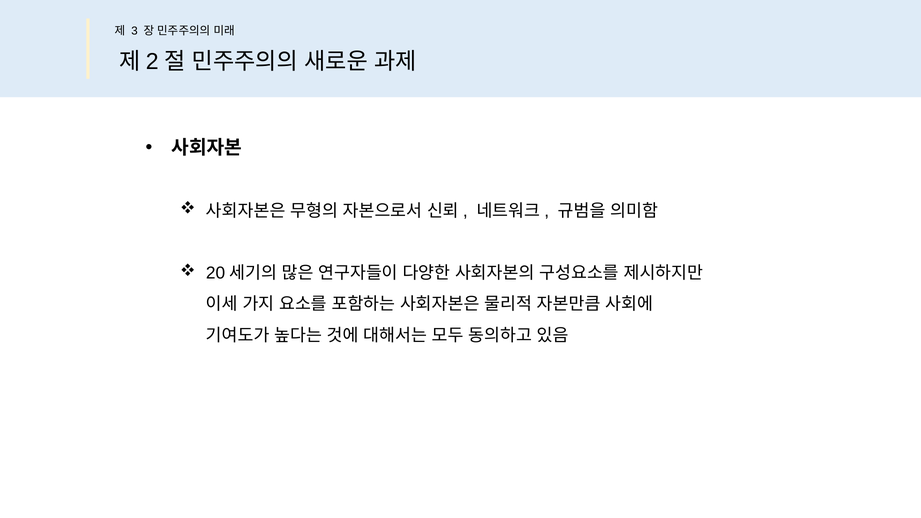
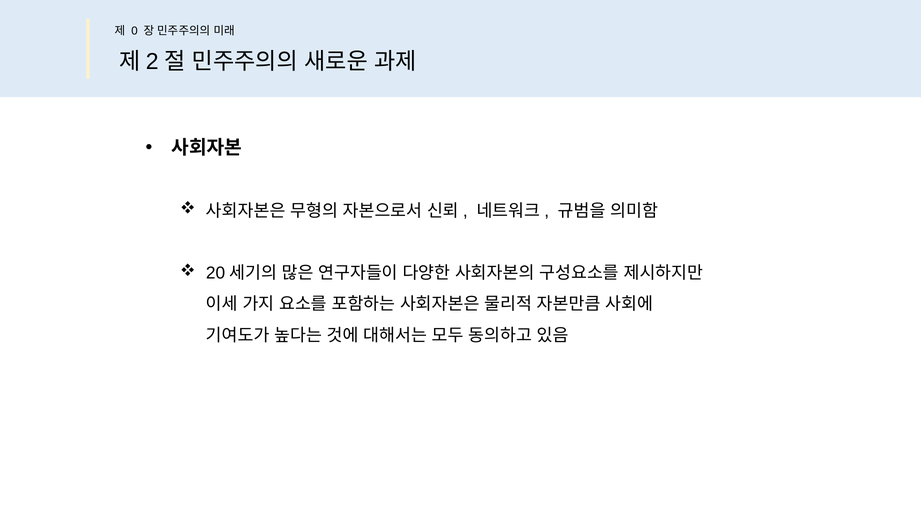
3: 3 -> 0 (135, 31)
